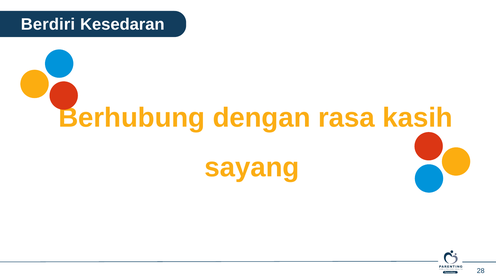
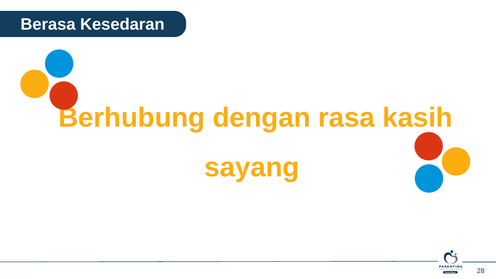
Berdiri: Berdiri -> Berasa (48, 24)
